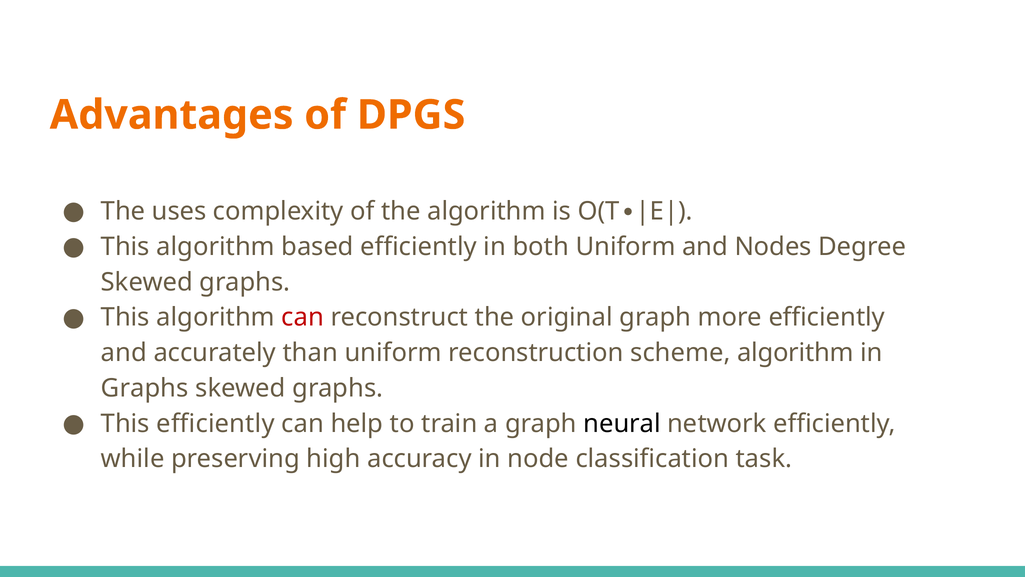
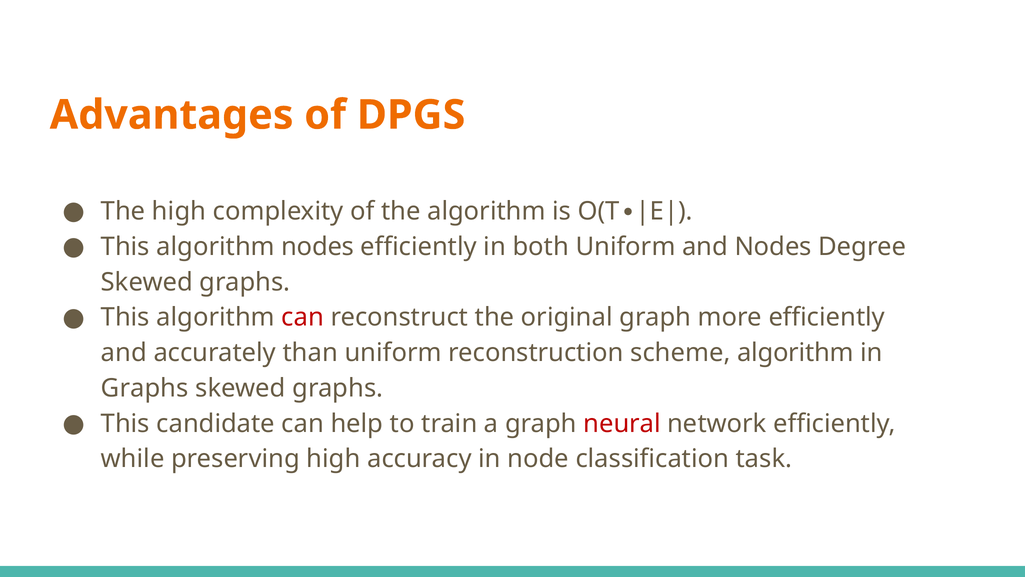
The uses: uses -> high (179, 211)
algorithm based: based -> nodes (318, 247)
This efficiently: efficiently -> candidate (216, 423)
neural colour: black -> red (622, 423)
